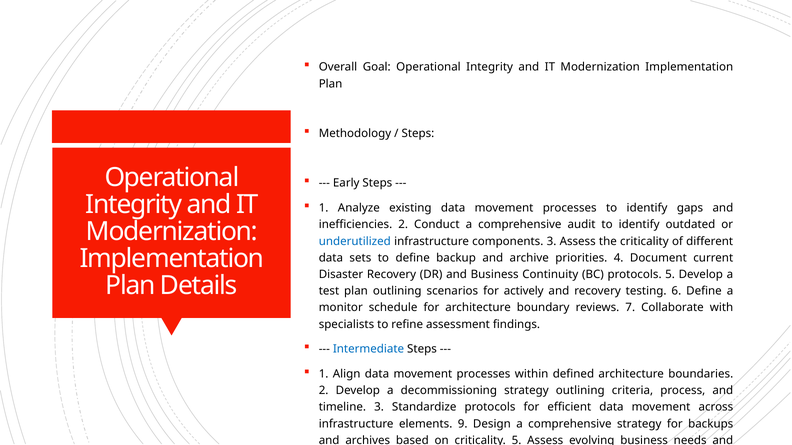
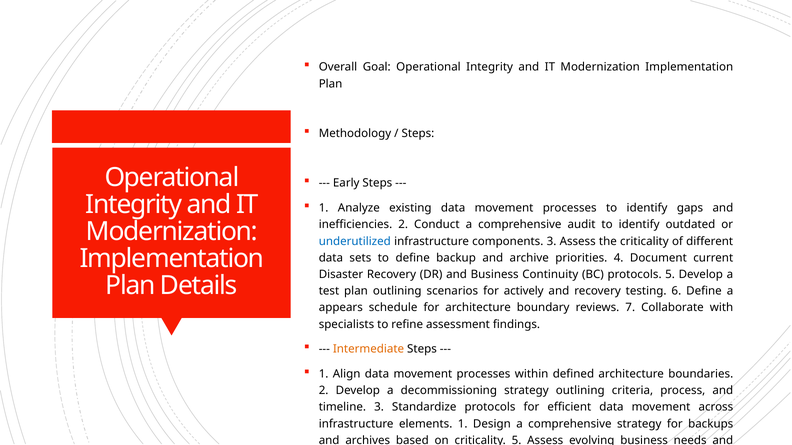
monitor: monitor -> appears (341, 308)
Intermediate colour: blue -> orange (369, 349)
elements 9: 9 -> 1 (463, 424)
